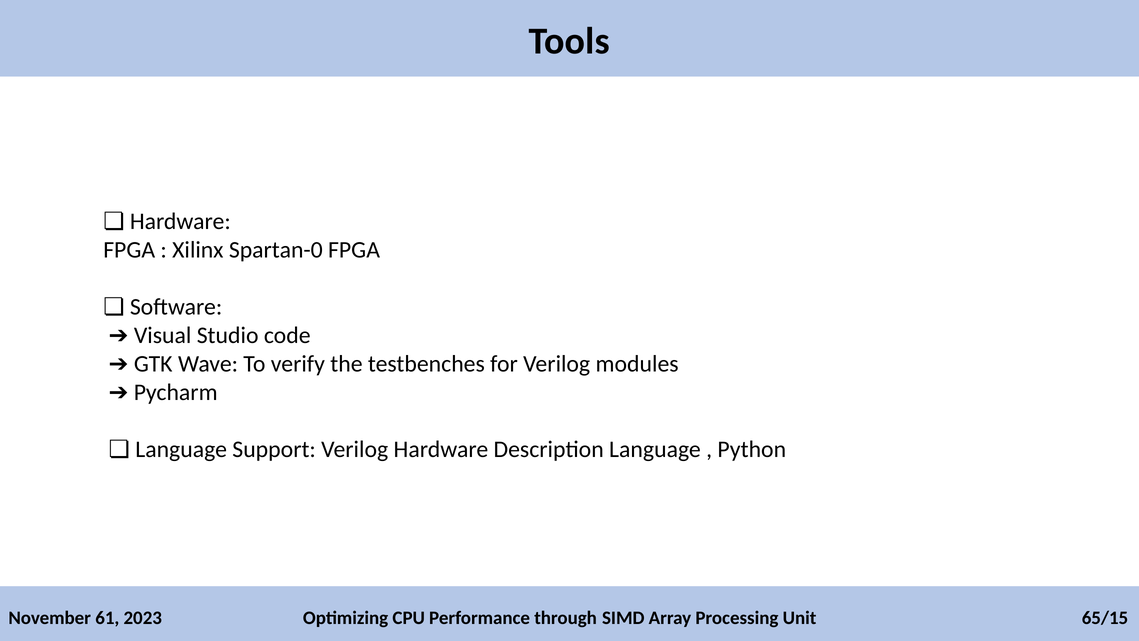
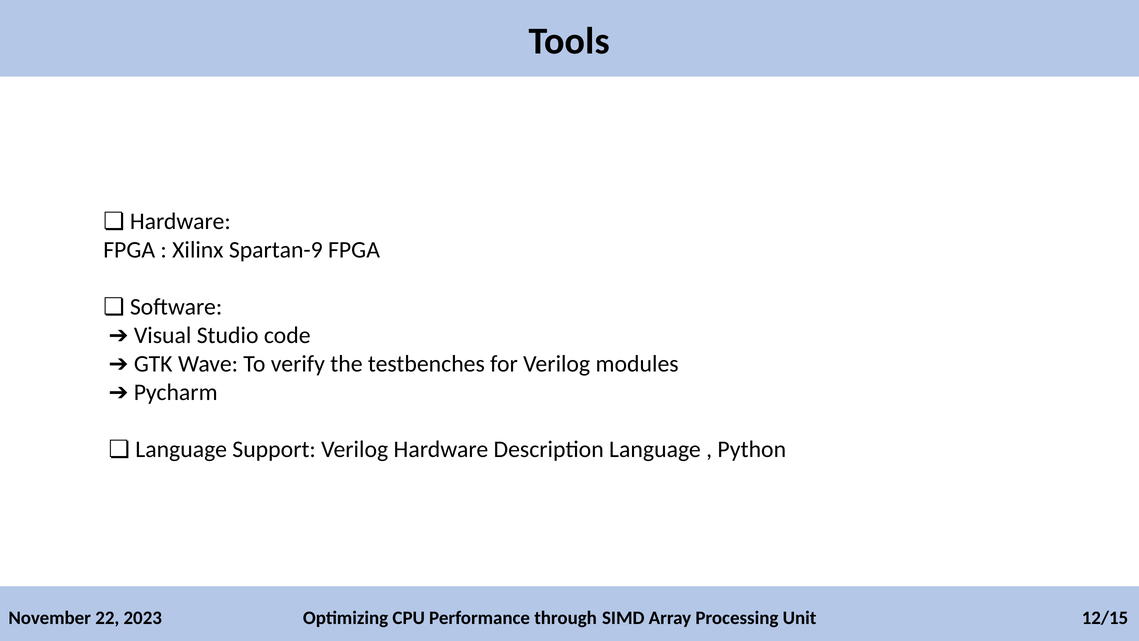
Spartan-0: Spartan-0 -> Spartan-9 (276, 250)
61: 61 -> 22 (107, 617)
65/15: 65/15 -> 12/15 (1105, 617)
